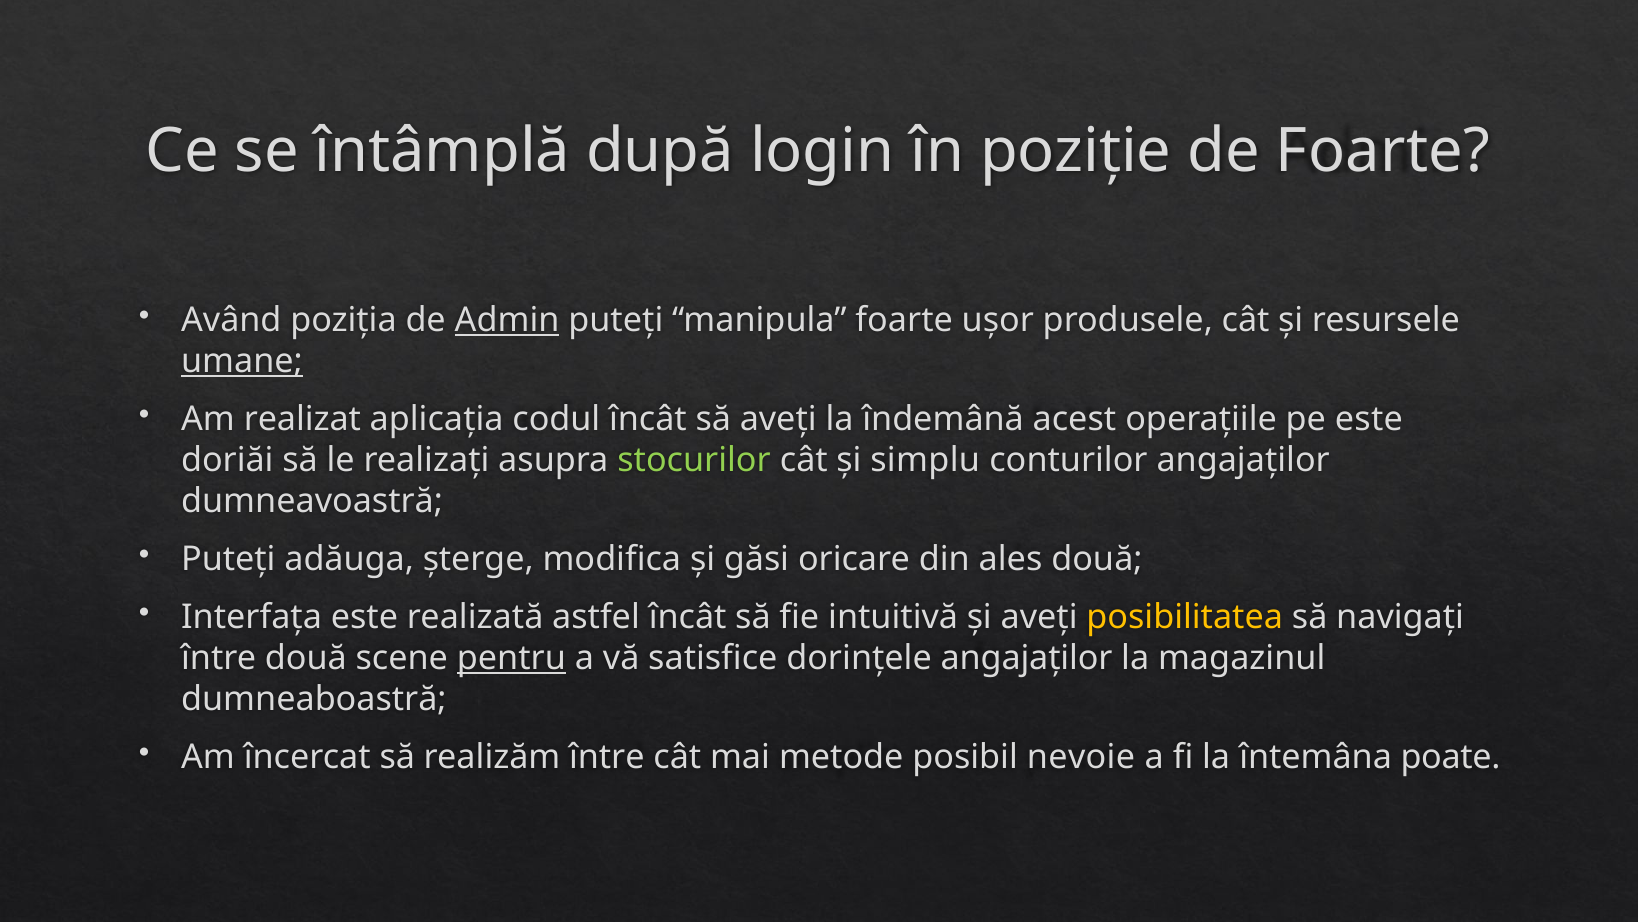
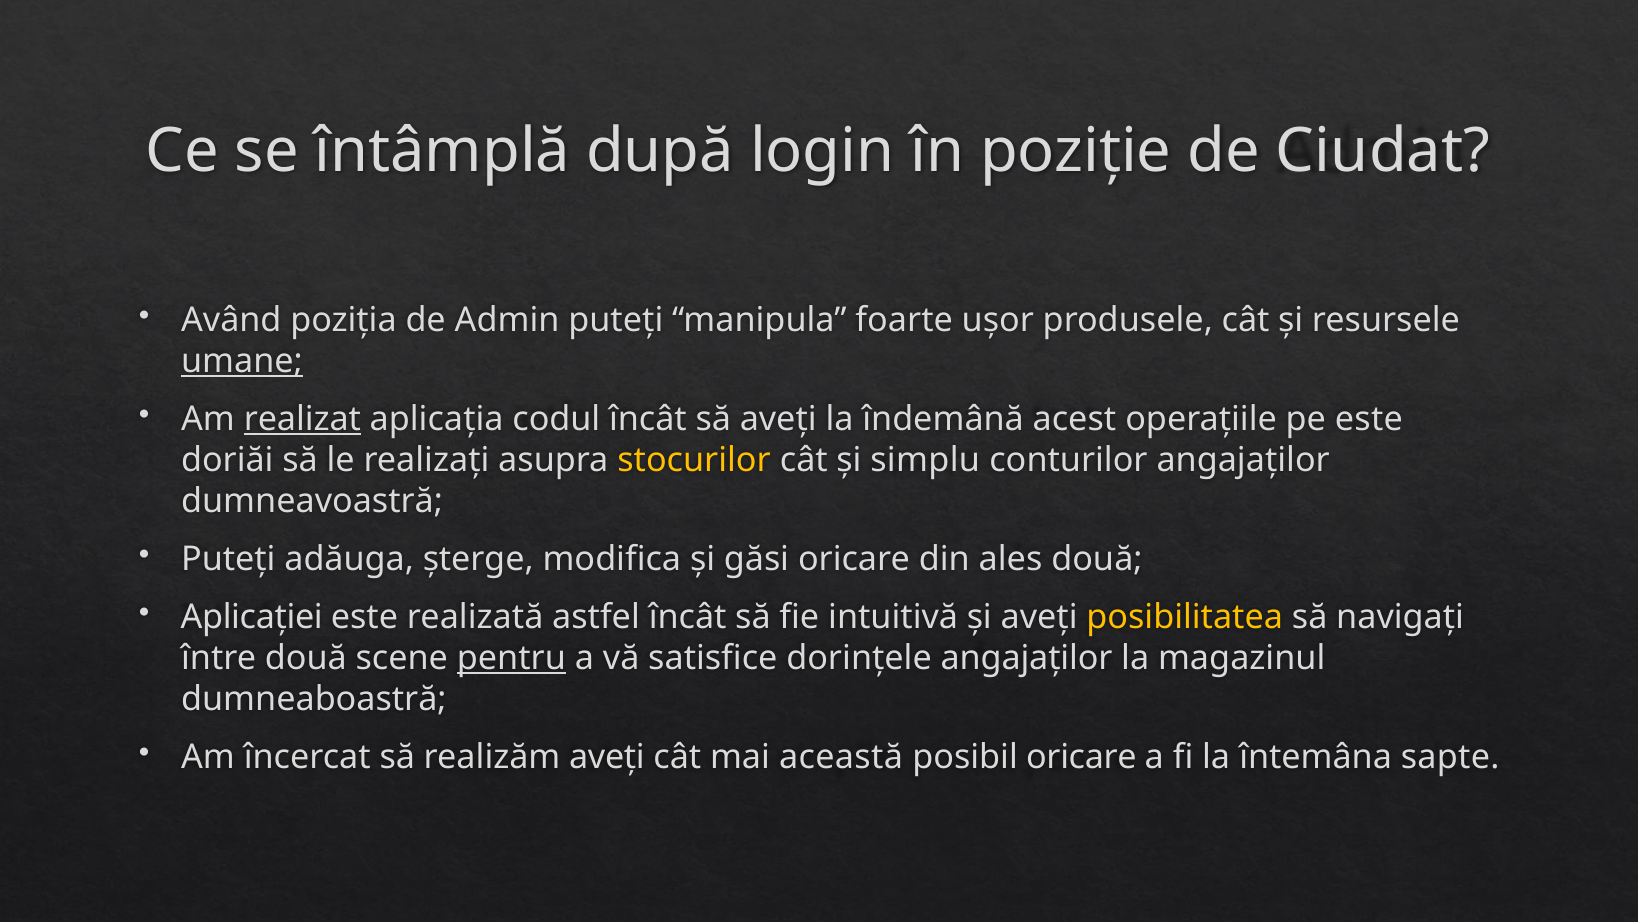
de Foarte: Foarte -> Ciudat (1383, 151)
Admin underline: present -> none (507, 320)
realizat underline: none -> present (302, 419)
stocurilor colour: light green -> yellow (694, 460)
Interfața: Interfața -> Aplicației (252, 617)
realizăm între: între -> aveți (607, 757)
metode: metode -> această (841, 757)
posibil nevoie: nevoie -> oricare (1081, 757)
poate: poate -> sapte (1450, 757)
